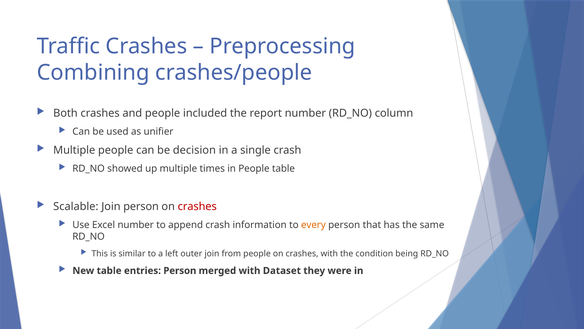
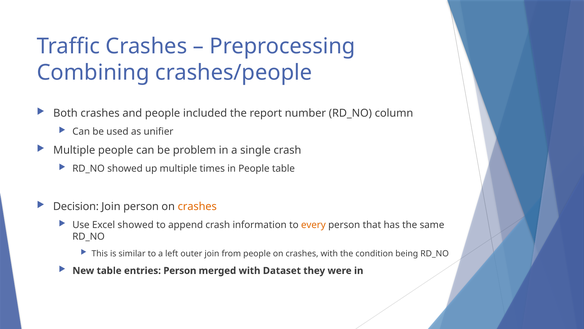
decision: decision -> problem (194, 150)
Scalable: Scalable -> Decision (76, 206)
crashes colour: red -> orange (197, 206)
Excel number: number -> showed (136, 225)
